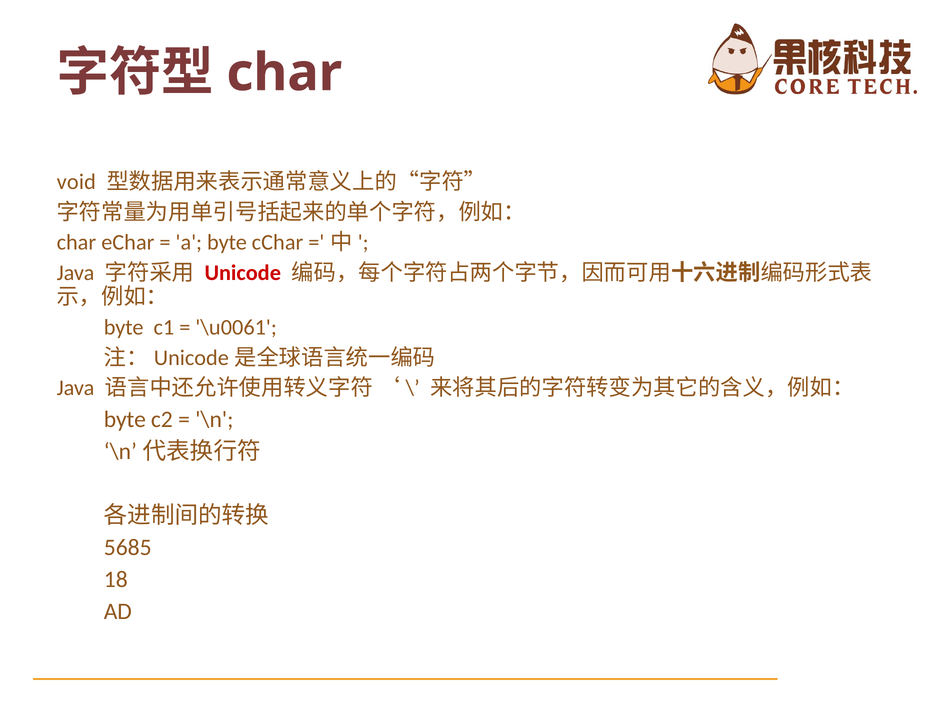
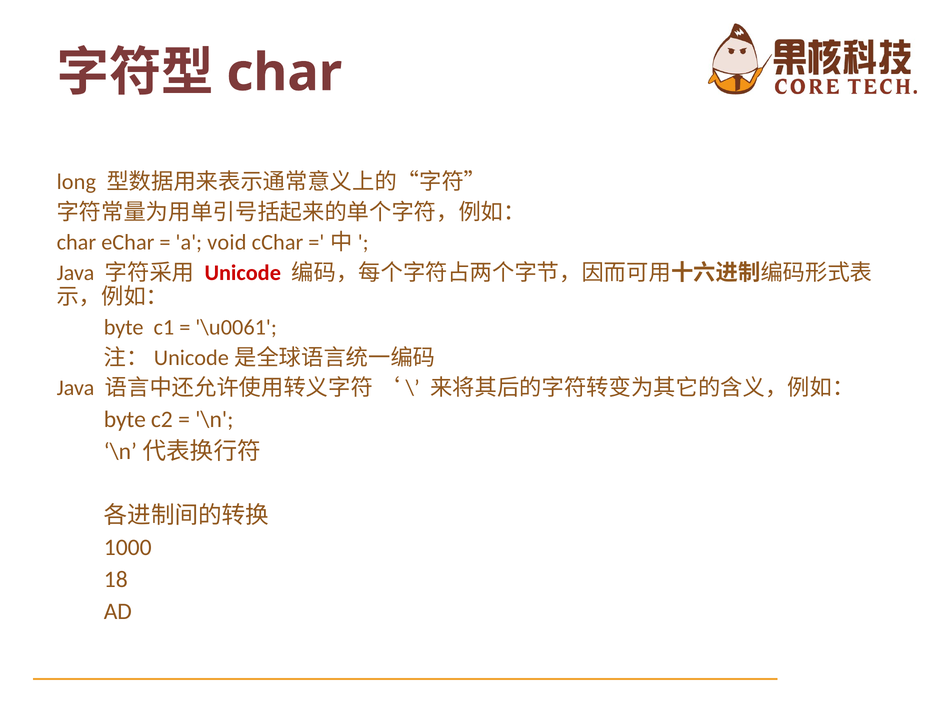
void: void -> long (76, 182)
a byte: byte -> void (227, 243)
5685: 5685 -> 1000 (128, 548)
